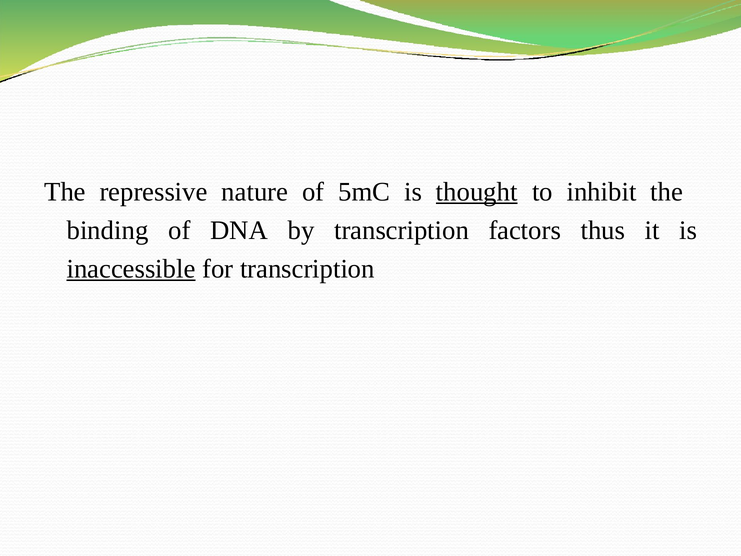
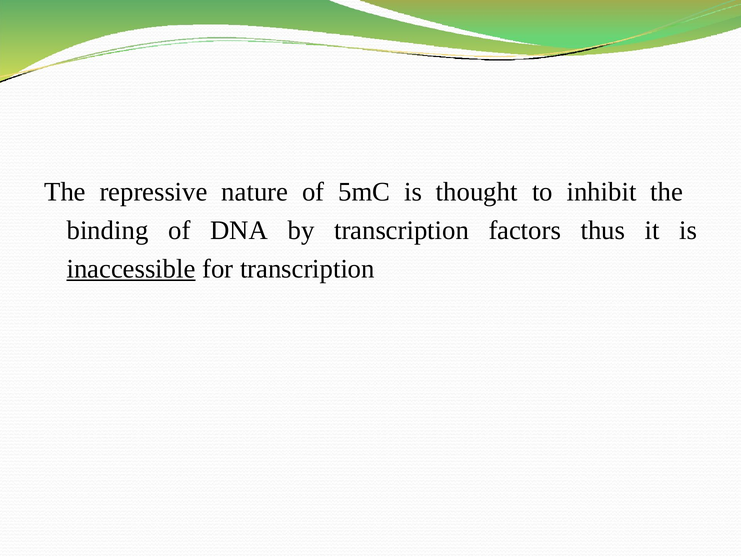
thought underline: present -> none (477, 192)
